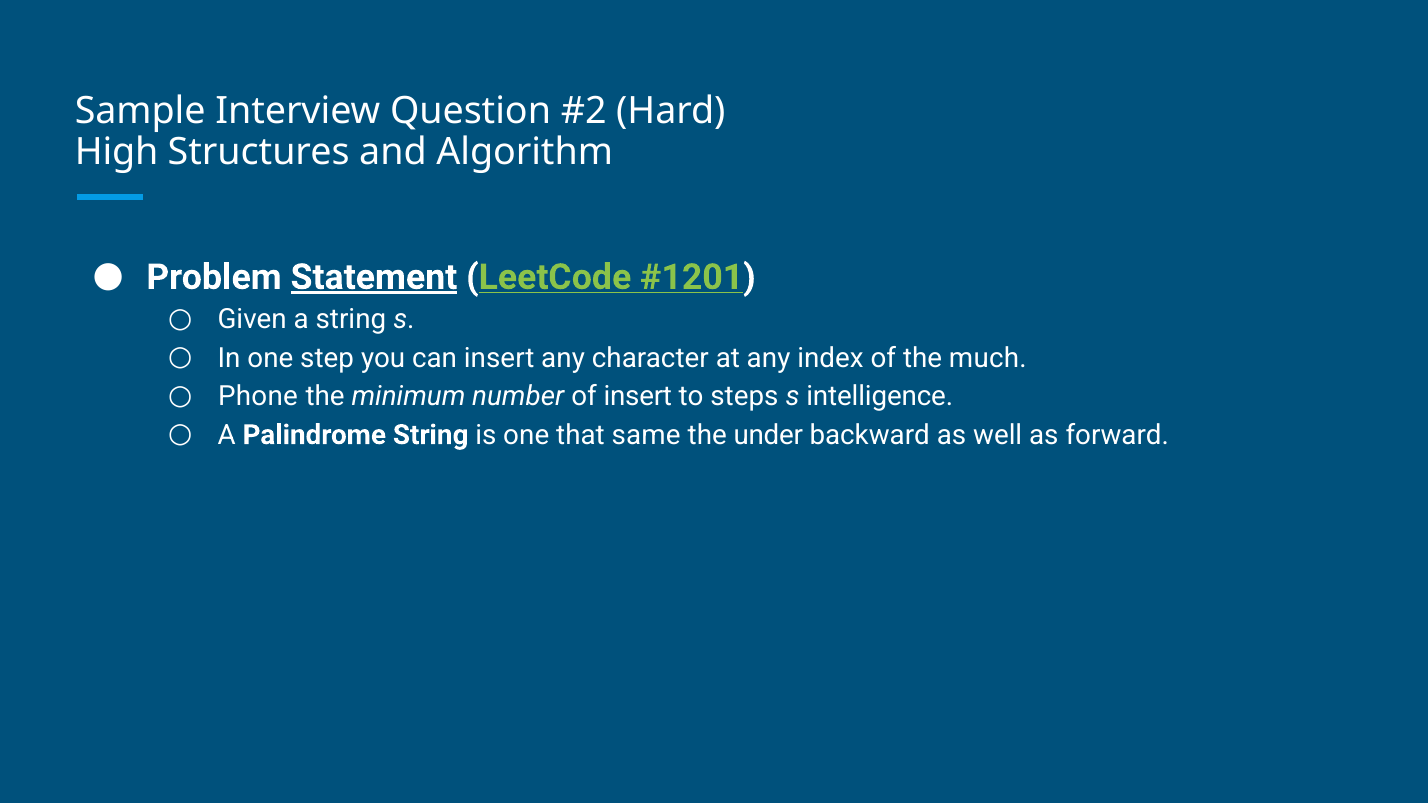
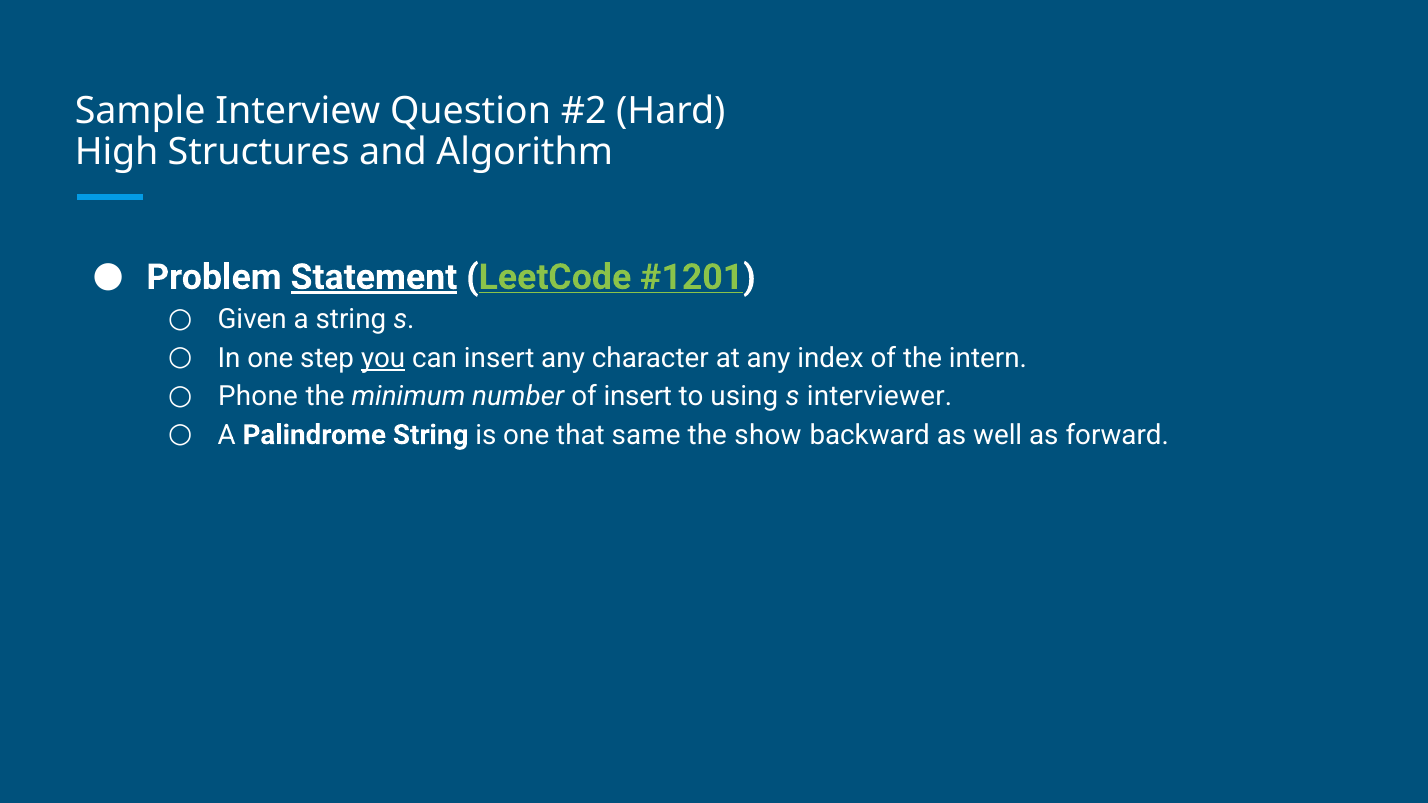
you underline: none -> present (383, 358)
much: much -> intern (988, 358)
steps: steps -> using (744, 397)
intelligence: intelligence -> interviewer (880, 397)
under: under -> show (768, 435)
